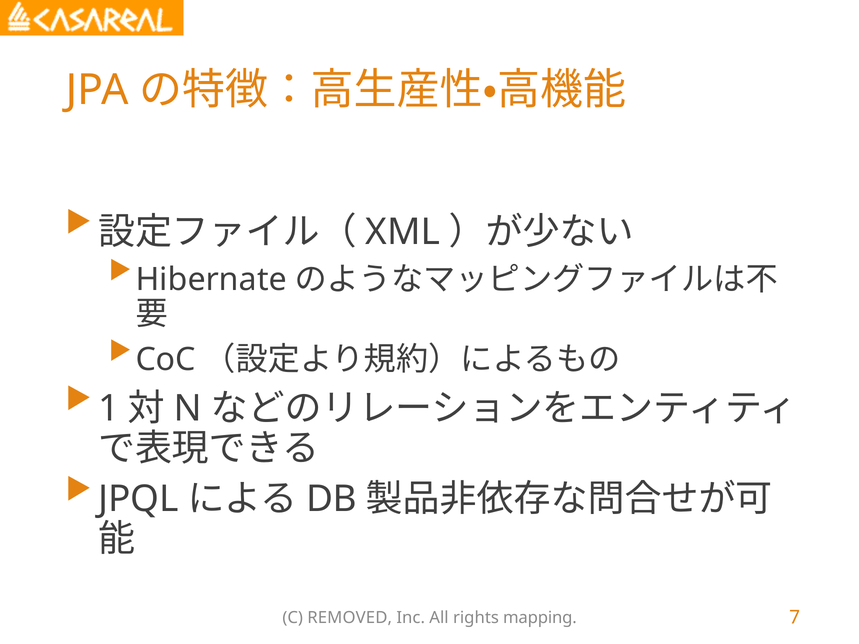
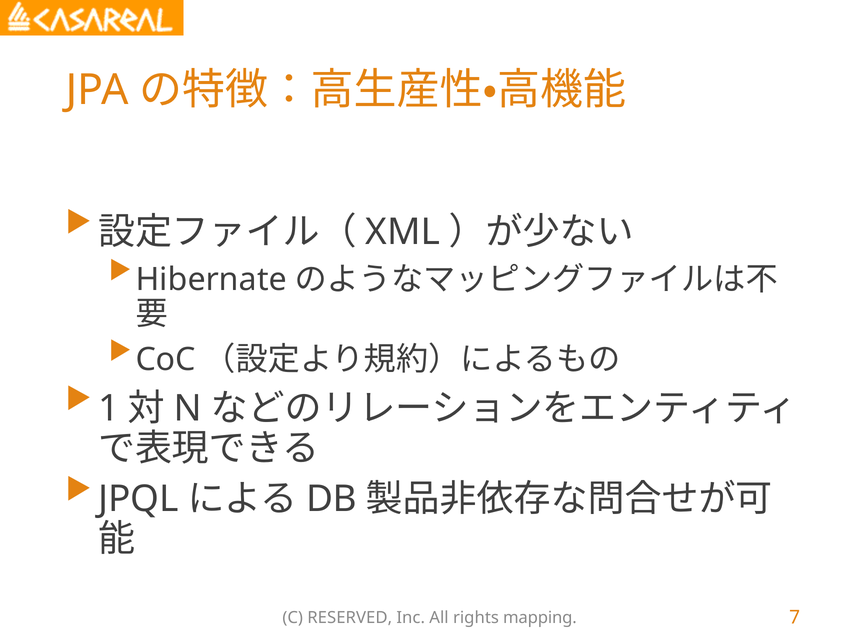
REMOVED: REMOVED -> RESERVED (350, 618)
